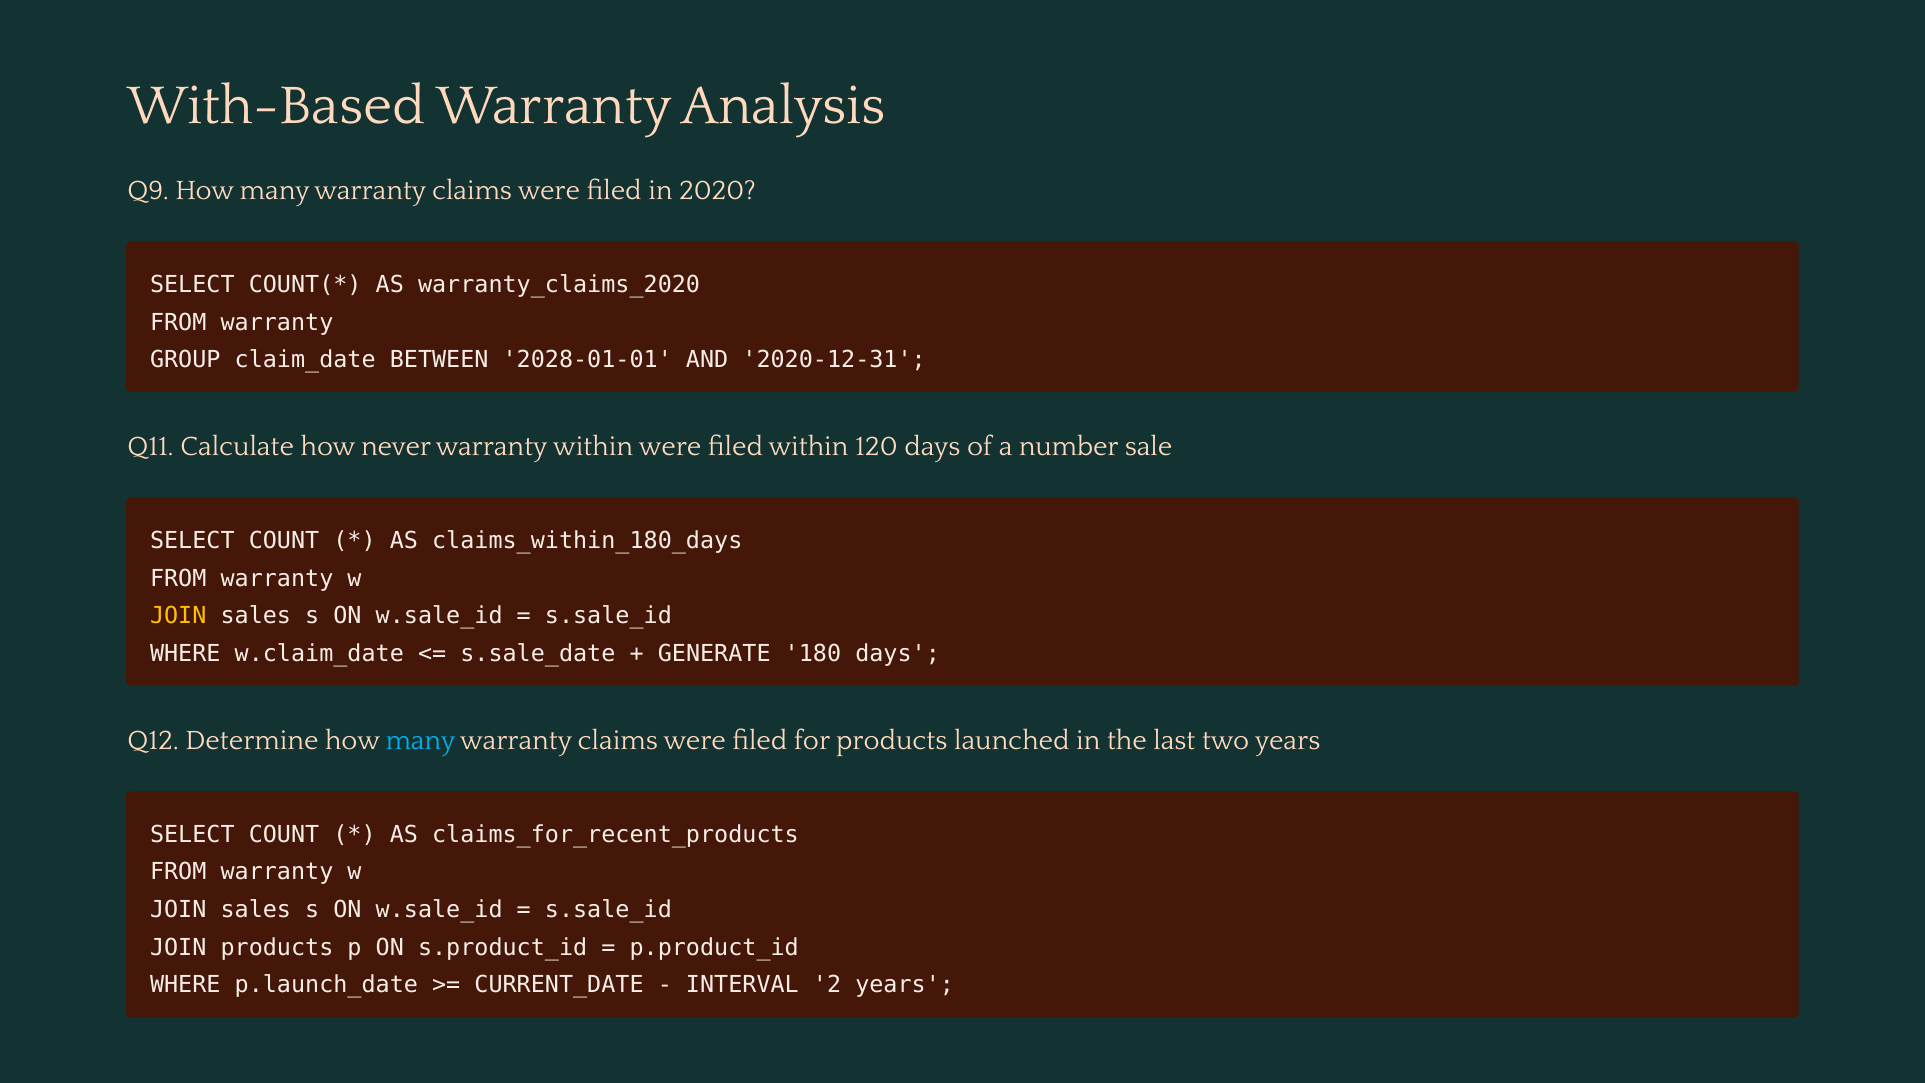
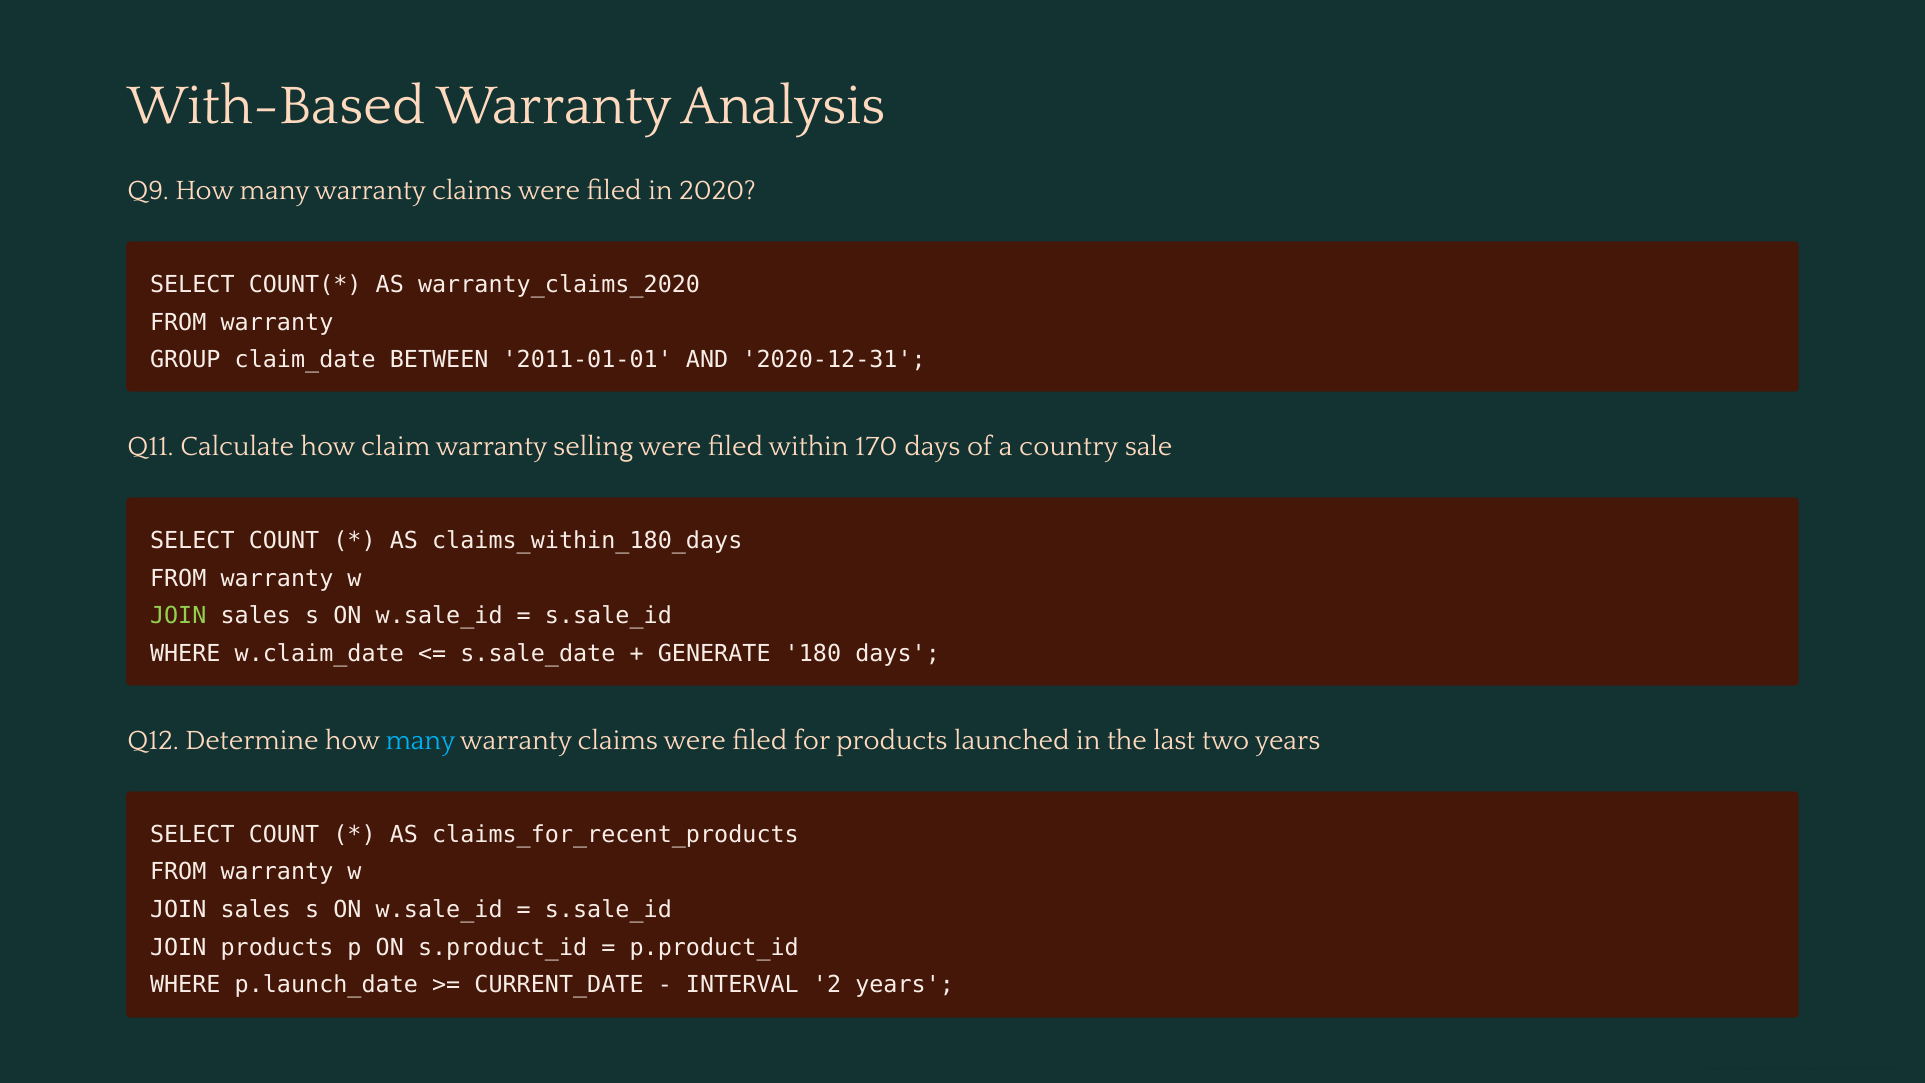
2028-01-01: 2028-01-01 -> 2011-01-01 (587, 360)
never: never -> claim (396, 447)
warranty within: within -> selling (593, 447)
120: 120 -> 170 (876, 447)
number: number -> country (1069, 447)
JOIN colour: yellow -> light green (178, 616)
